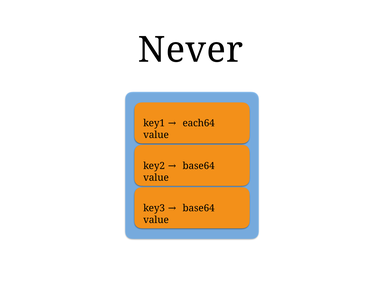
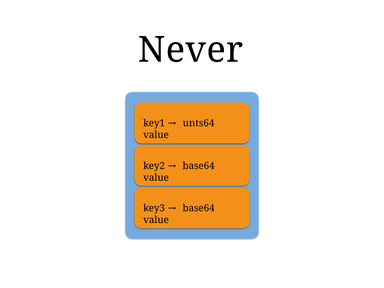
each64: each64 -> unts64 (199, 123)
